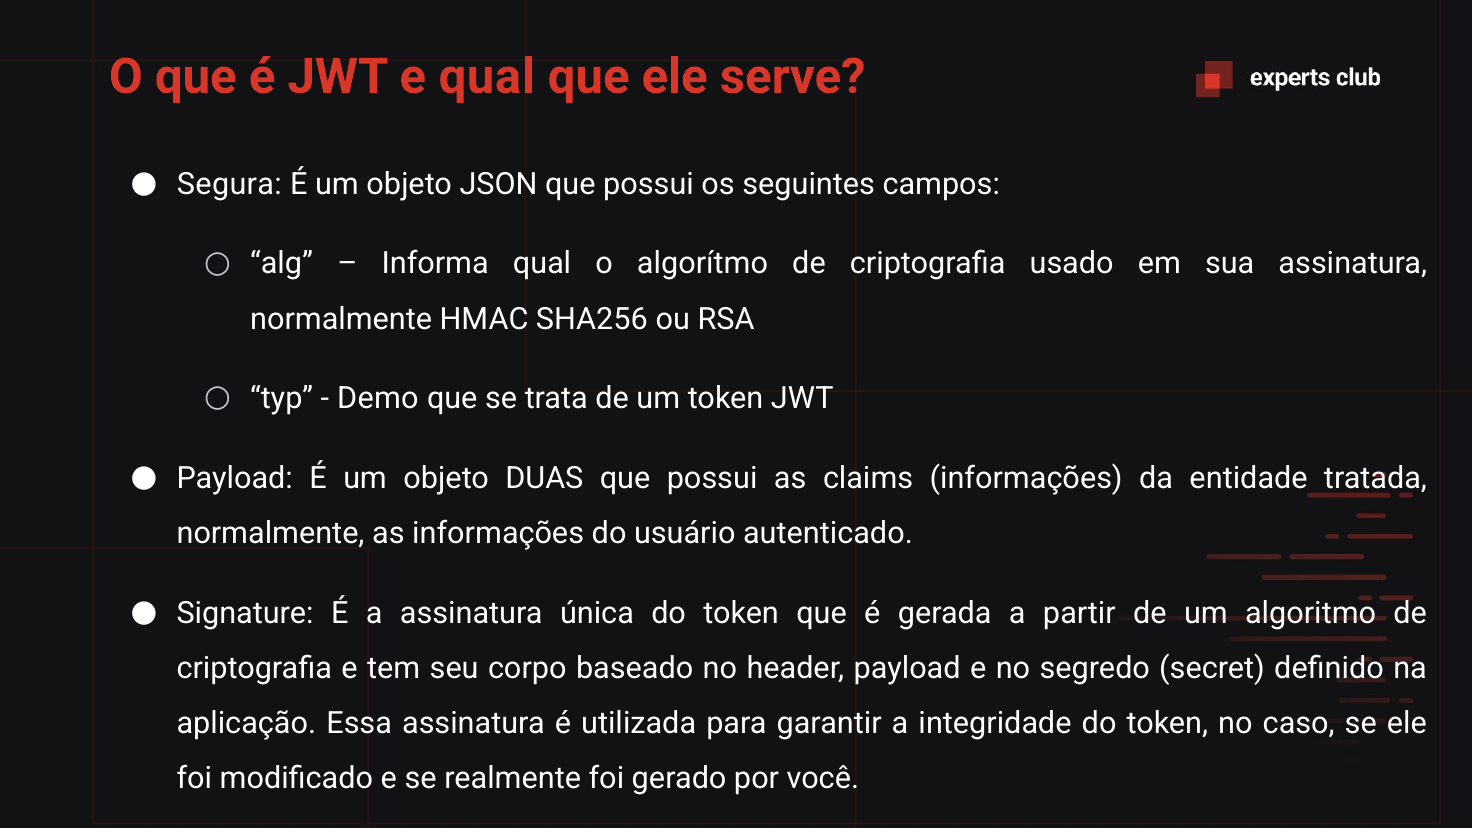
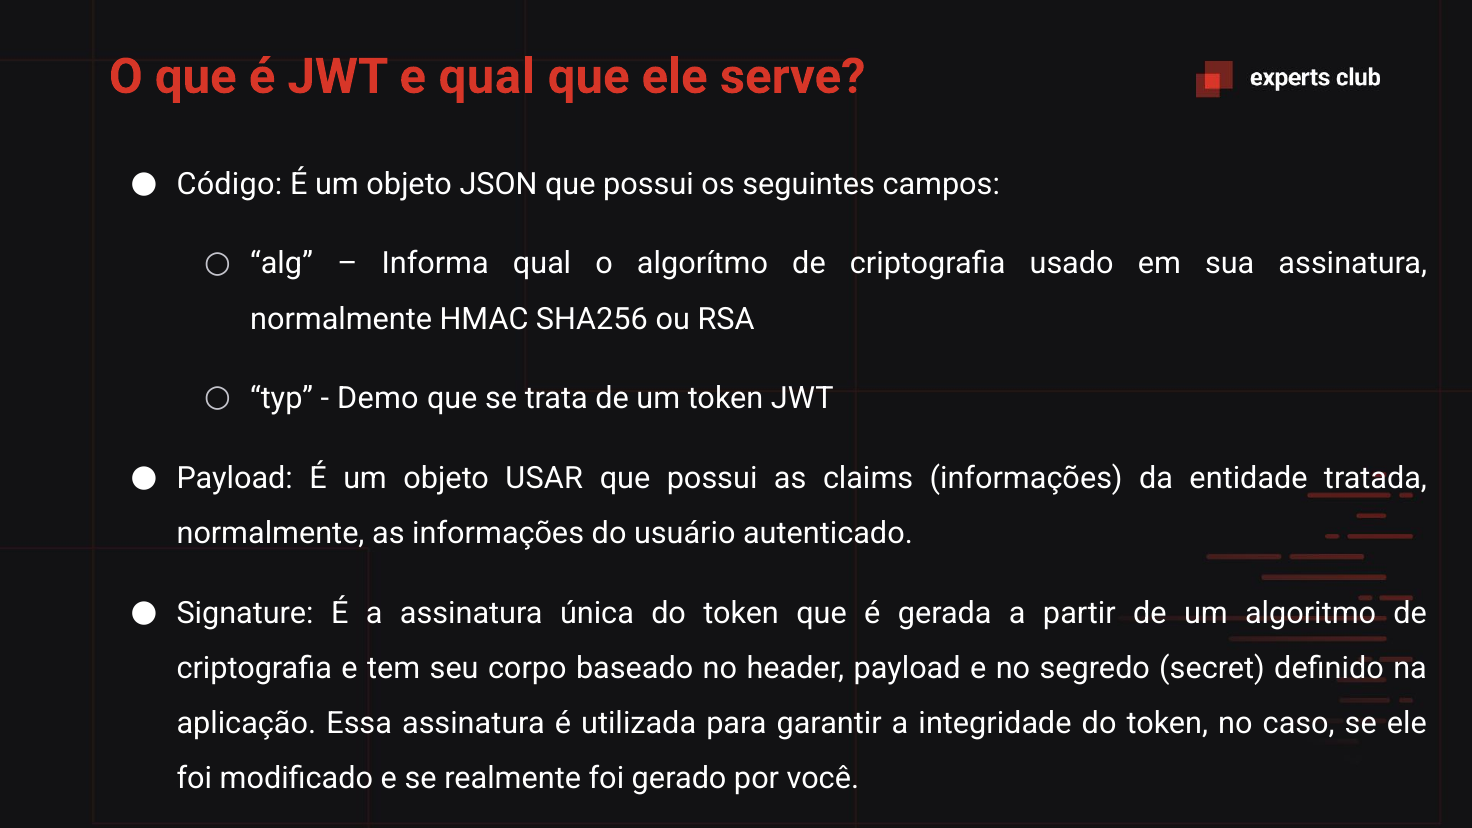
Segura: Segura -> Código (229, 184)
DUAS: DUAS -> USAR (544, 478)
